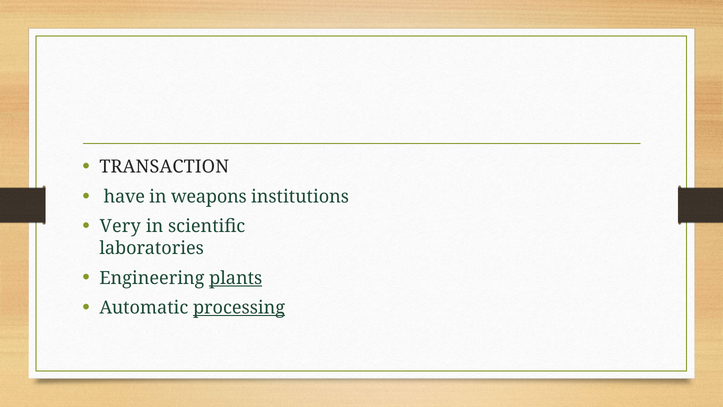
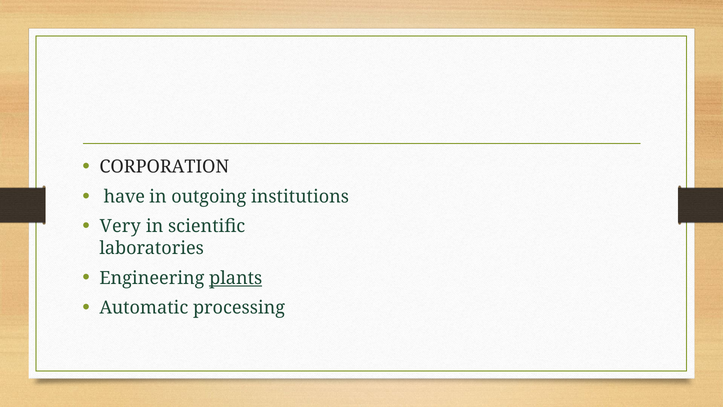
TRANSACTION: TRANSACTION -> CORPORATION (164, 167)
weapons: weapons -> outgoing (209, 196)
processing underline: present -> none (239, 308)
